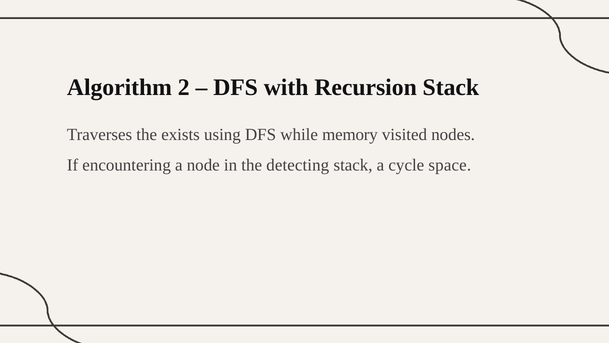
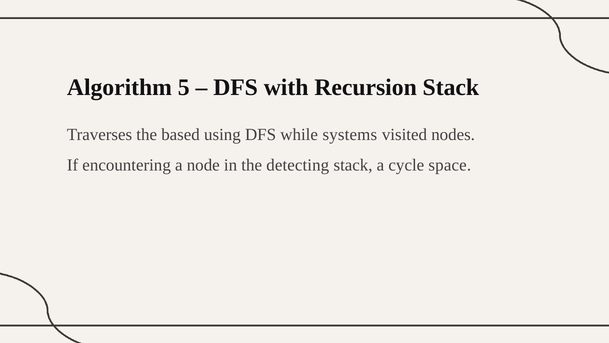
2: 2 -> 5 (184, 87)
exists: exists -> based (181, 134)
memory: memory -> systems (350, 134)
